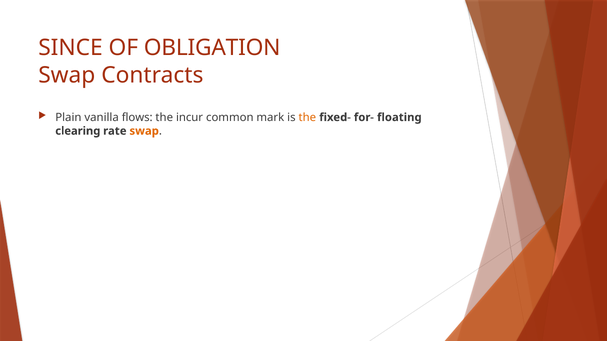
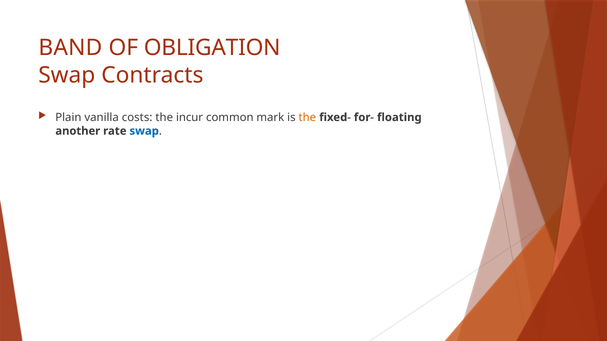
SINCE: SINCE -> BAND (70, 48)
flows: flows -> costs (137, 117)
clearing: clearing -> another (78, 131)
swap colour: orange -> blue (144, 131)
